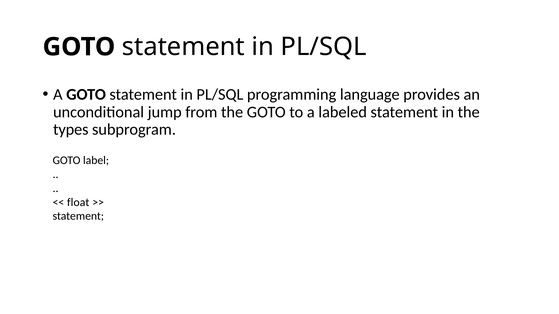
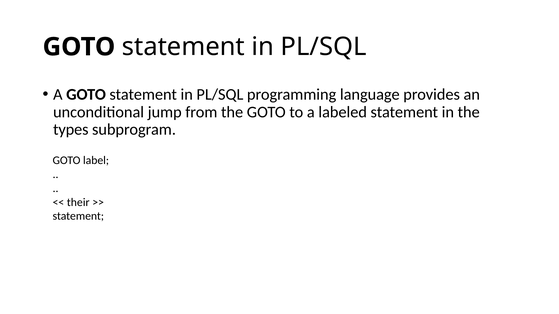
float: float -> their (78, 202)
